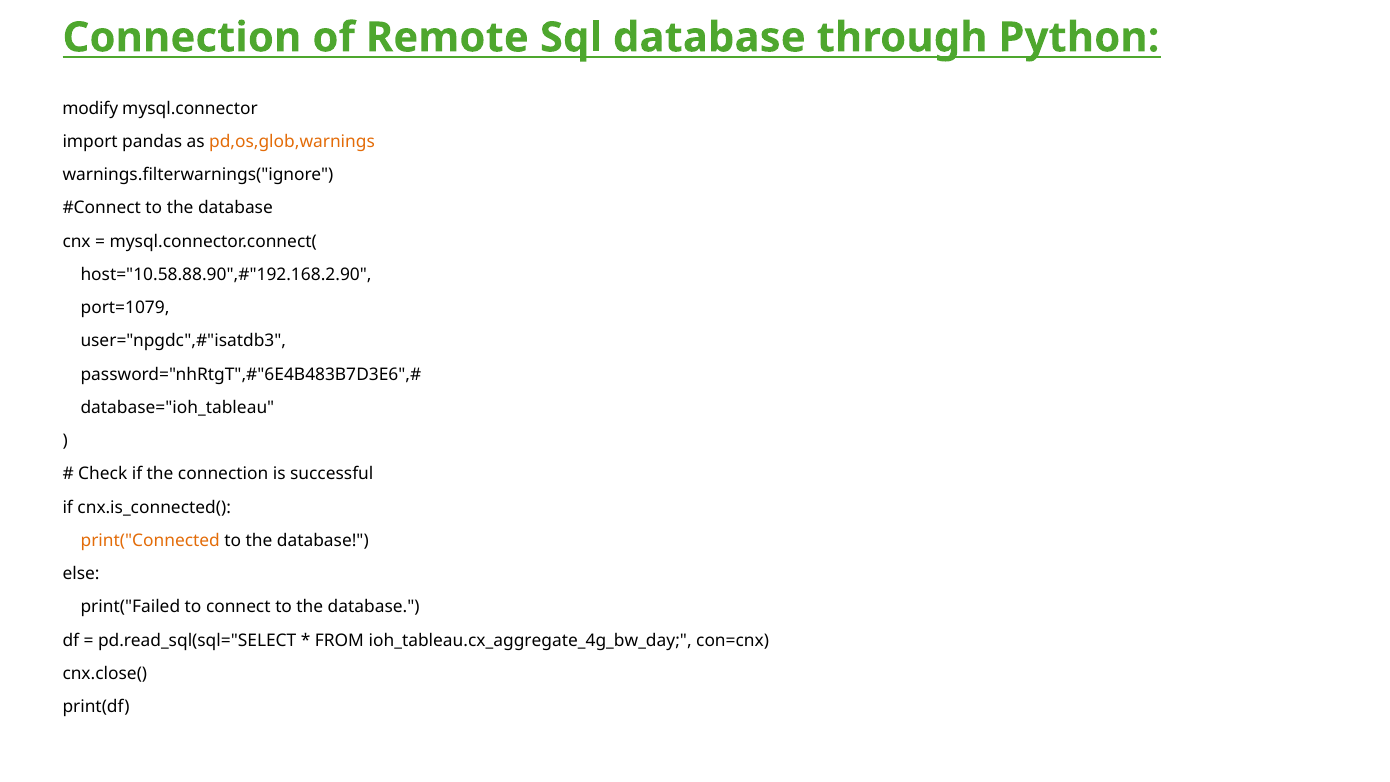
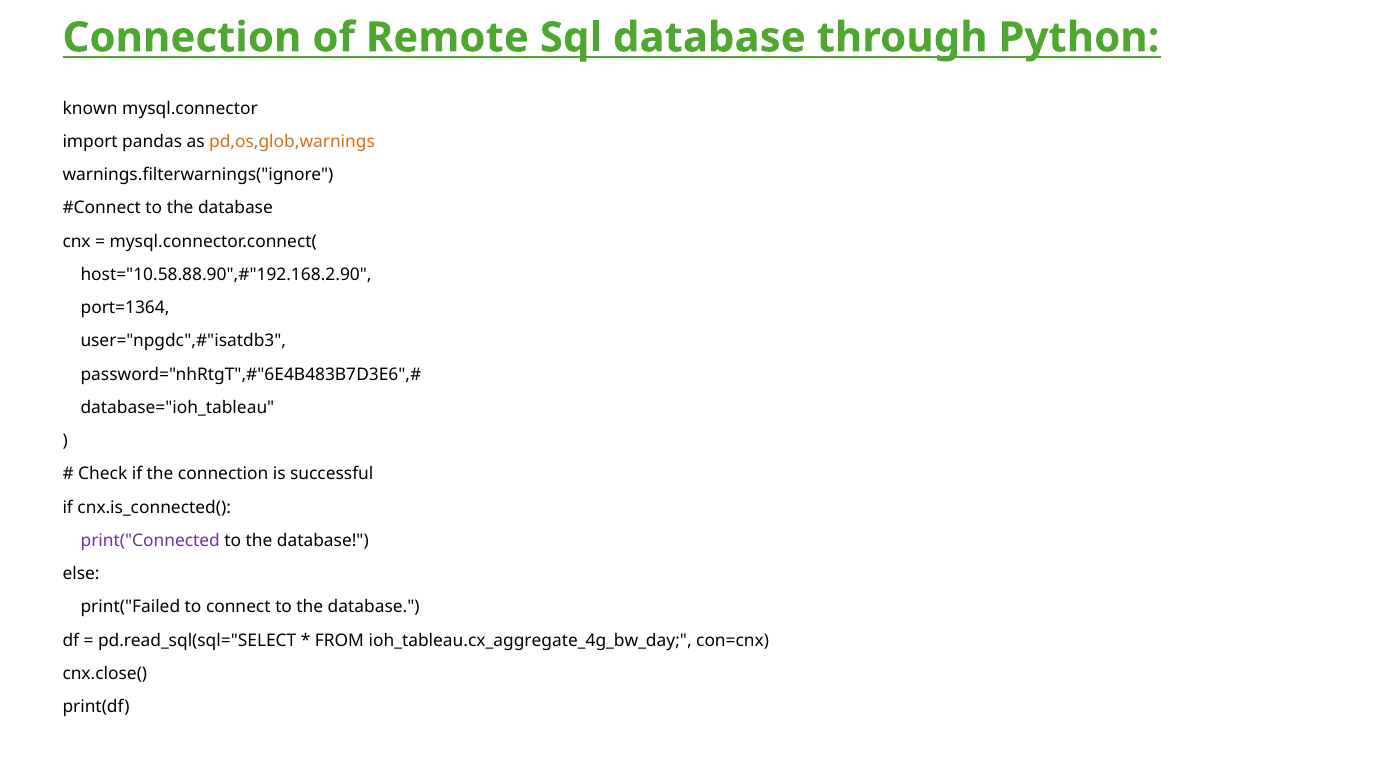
modify: modify -> known (90, 108)
port=1079: port=1079 -> port=1364 (125, 308)
print("Connected colour: orange -> purple (150, 541)
